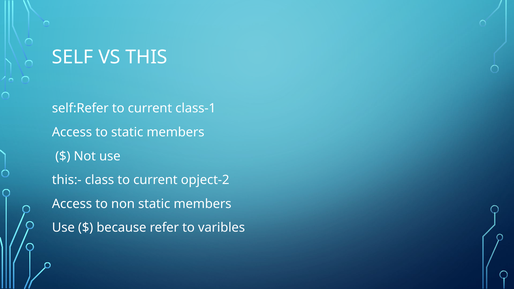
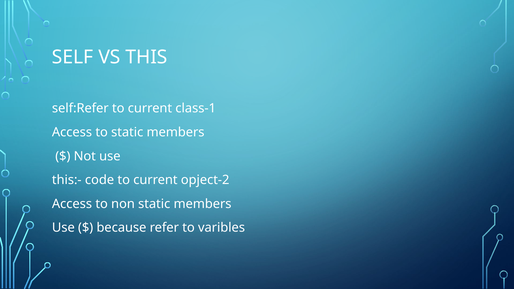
class: class -> code (100, 180)
